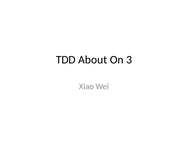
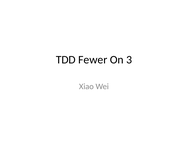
About: About -> Fewer (93, 60)
